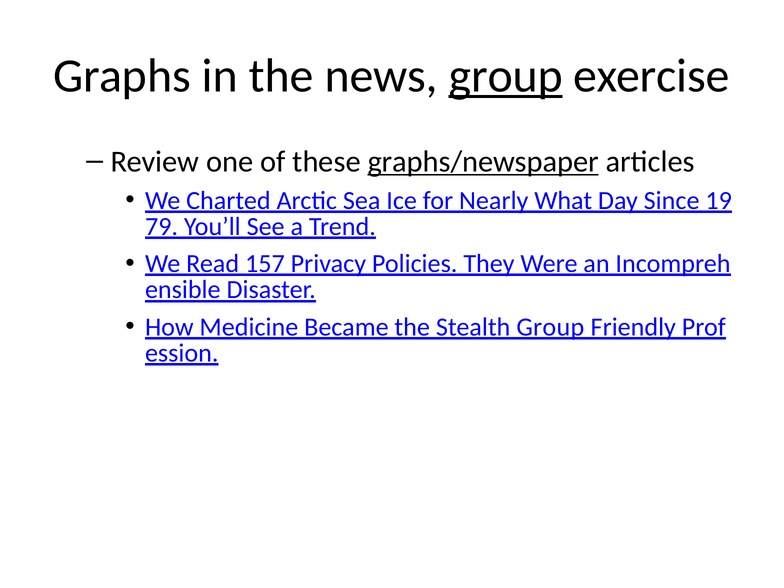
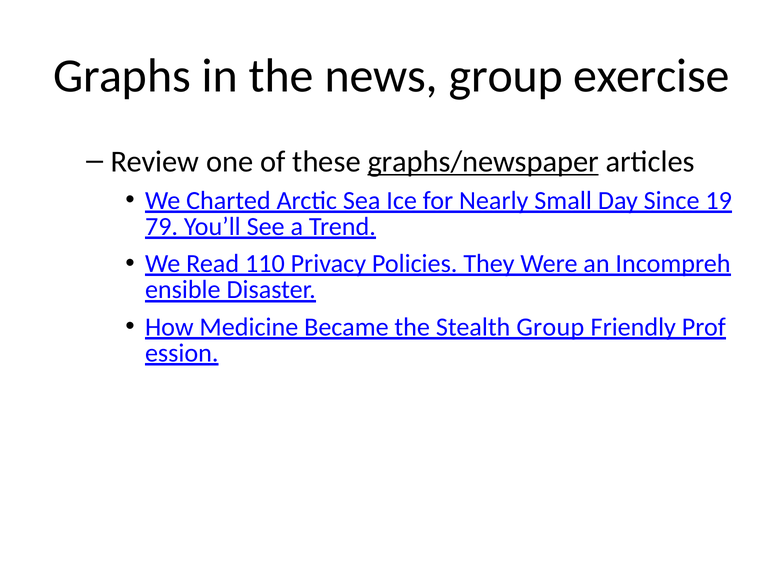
group underline: present -> none (506, 76)
What: What -> Small (563, 200)
157: 157 -> 110 (265, 264)
